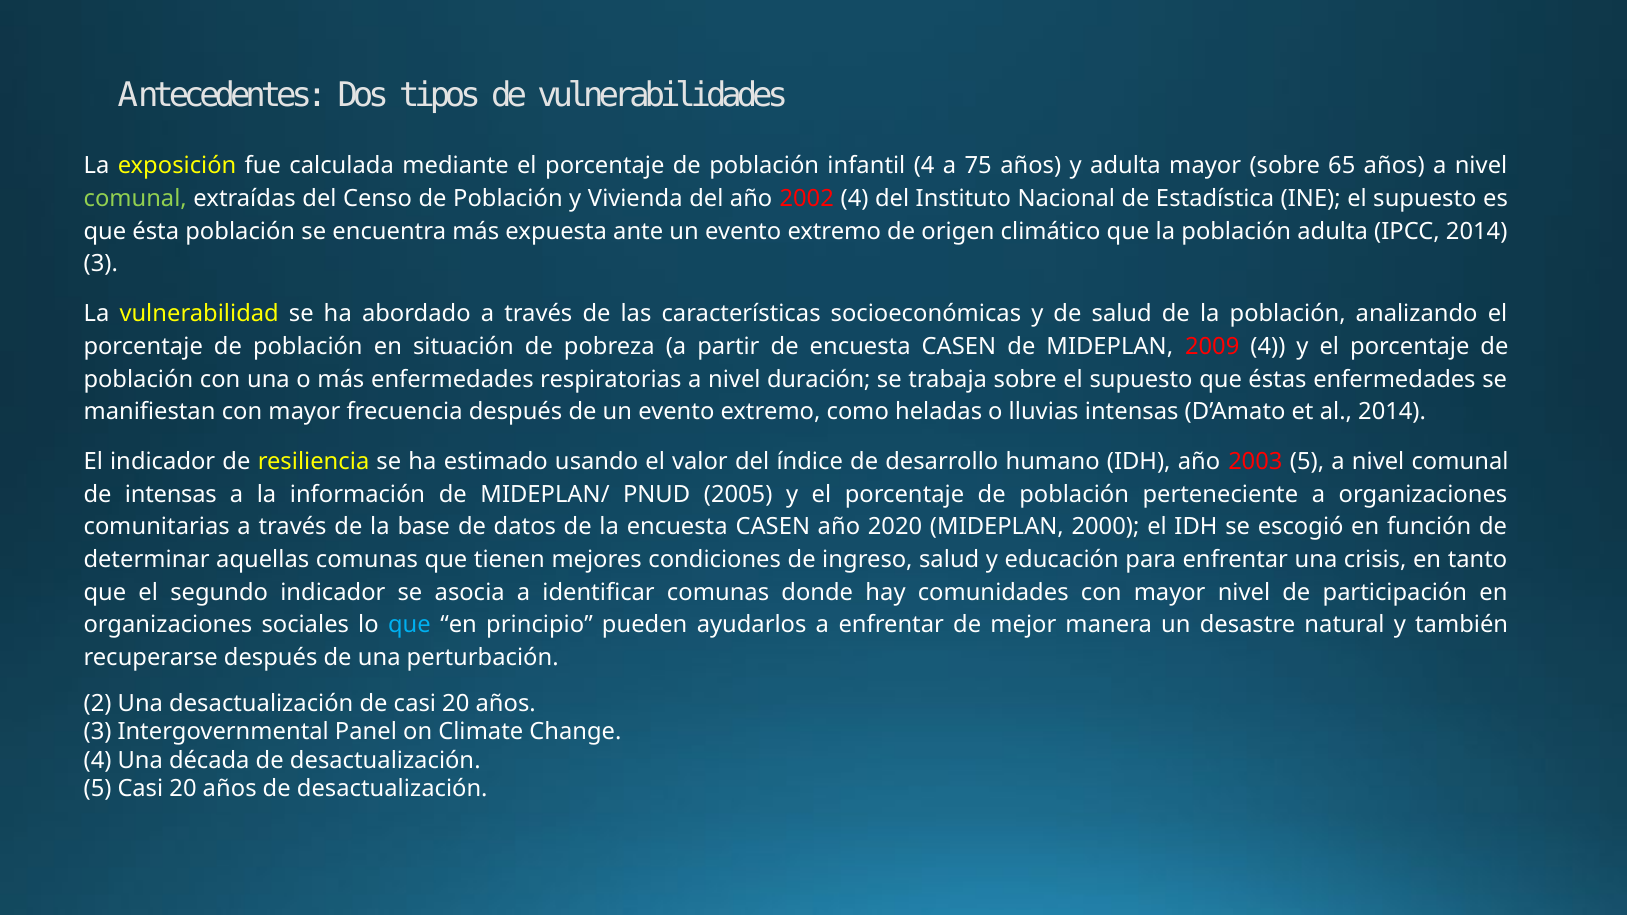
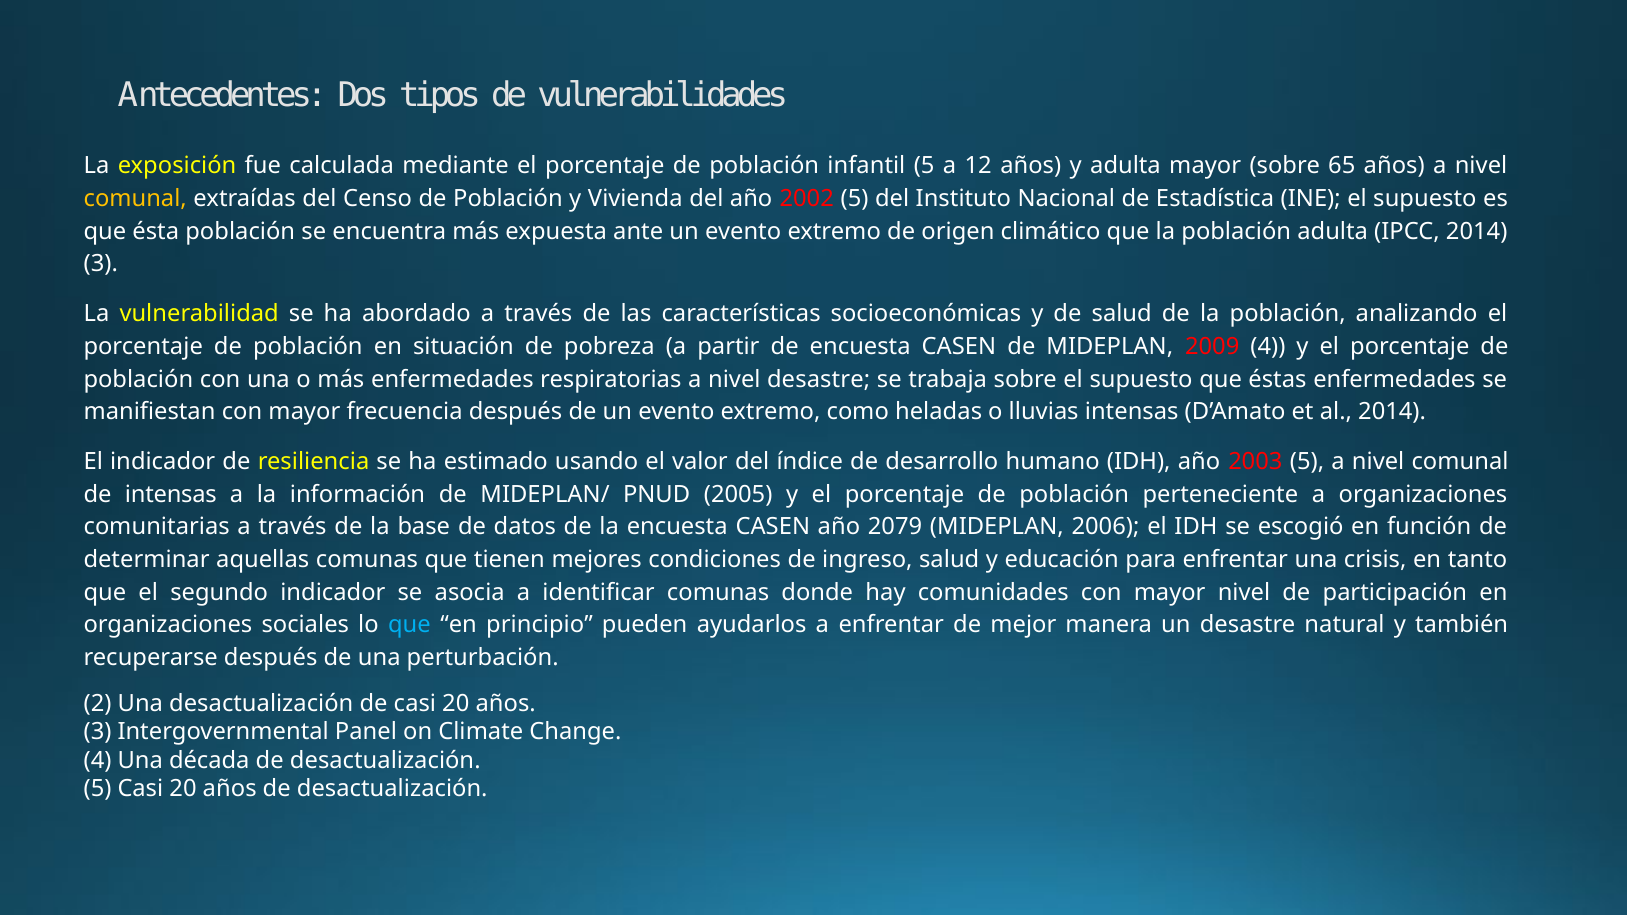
infantil 4: 4 -> 5 (924, 166)
75: 75 -> 12 (978, 166)
comunal colour: light green -> yellow (135, 199)
2002 4: 4 -> 5 (855, 199)
nivel duración: duración -> desastre (819, 379)
2020: 2020 -> 2079 (895, 527)
2000: 2000 -> 2006 (1105, 527)
